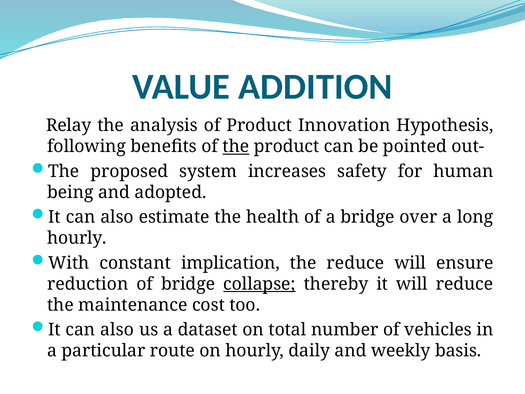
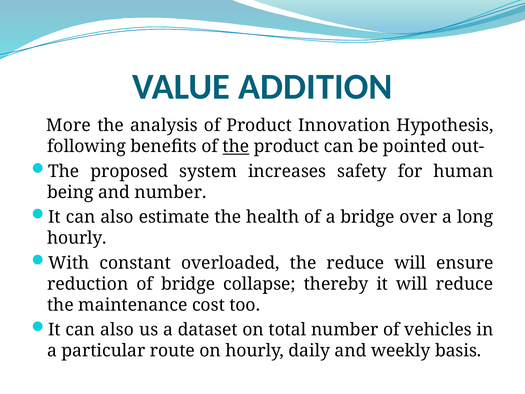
Relay: Relay -> More (69, 125)
and adopted: adopted -> number (170, 192)
implication: implication -> overloaded (230, 263)
collapse underline: present -> none (259, 284)
